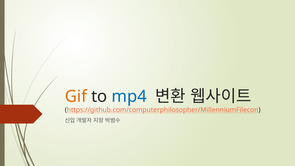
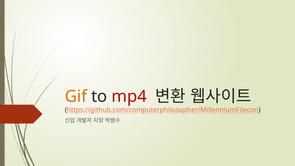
mp4 colour: blue -> red (129, 96)
